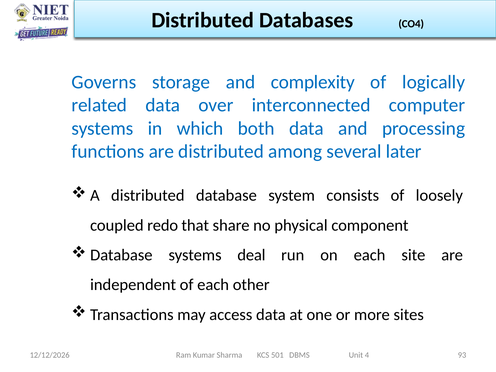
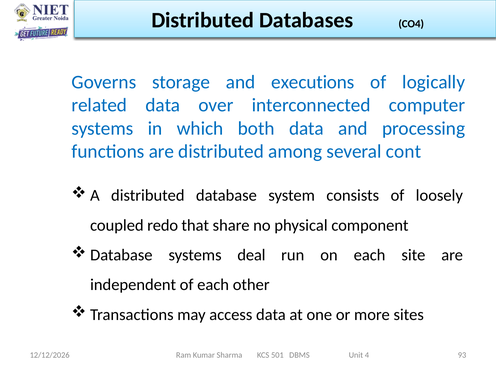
complexity: complexity -> executions (313, 82)
later: later -> cont (404, 152)
